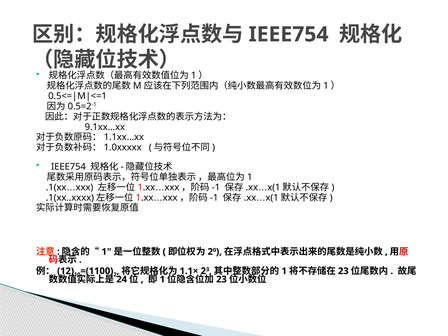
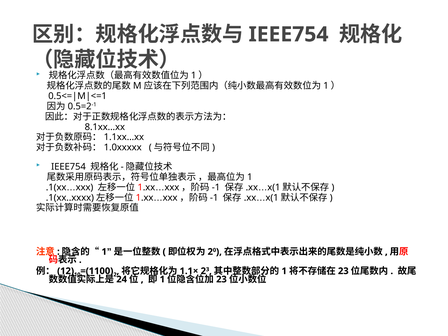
9.1xx…xx: 9.1xx…xx -> 8.1xx…xx (105, 127)
